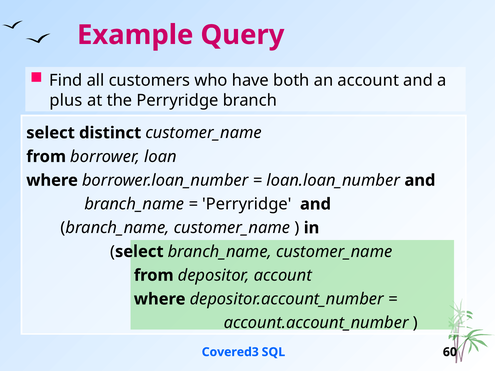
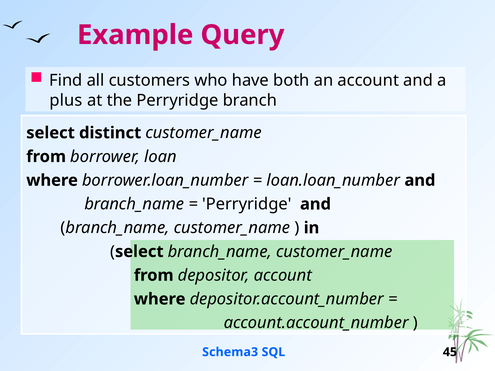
Covered3: Covered3 -> Schema3 (230, 352)
60: 60 -> 45 (450, 352)
